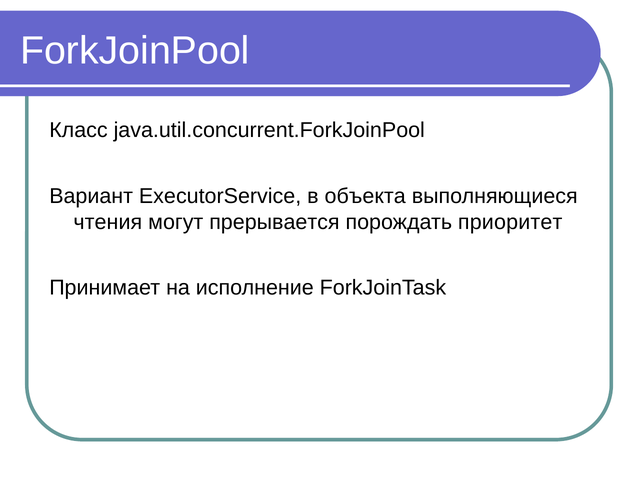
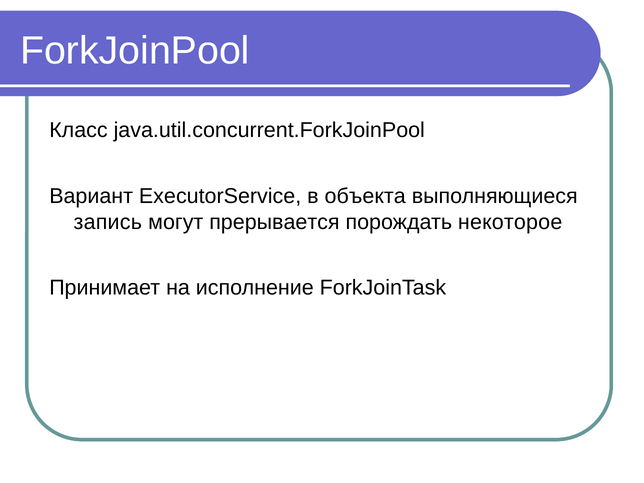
чтения: чтения -> запись (108, 222)
приоритет: приоритет -> некоторое (510, 222)
